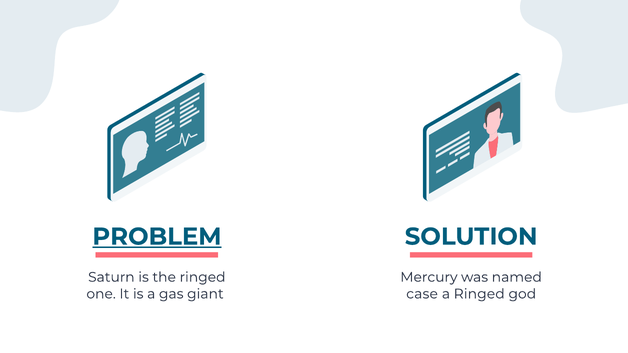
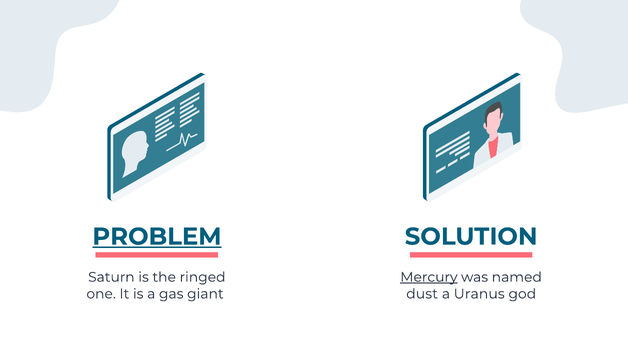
Mercury underline: none -> present (429, 277)
case: case -> dust (422, 294)
a Ringed: Ringed -> Uranus (479, 294)
